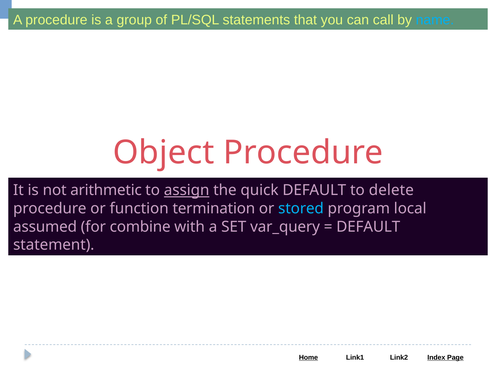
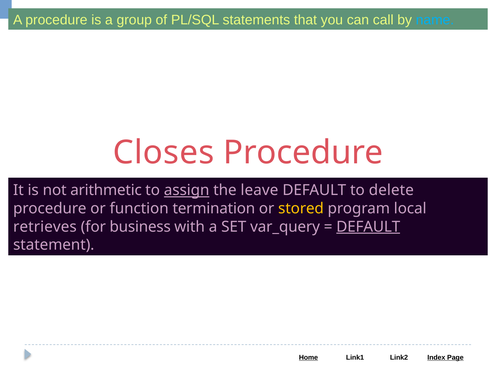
Object: Object -> Closes (164, 153)
quick: quick -> leave (259, 190)
stored colour: light blue -> yellow (301, 208)
assumed: assumed -> retrieves (45, 227)
combine: combine -> business (140, 227)
DEFAULT underline: none -> present (368, 227)
